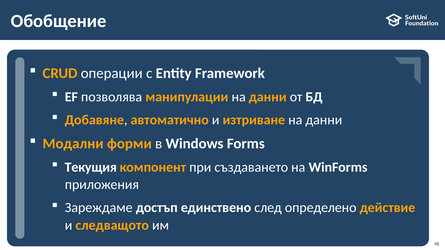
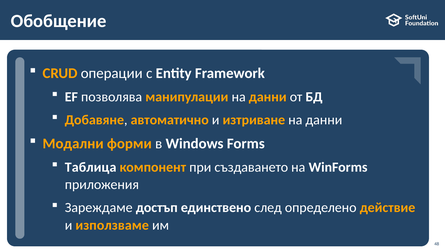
Текущия: Текущия -> Таблица (91, 167)
следващото: следващото -> използваме (112, 225)
